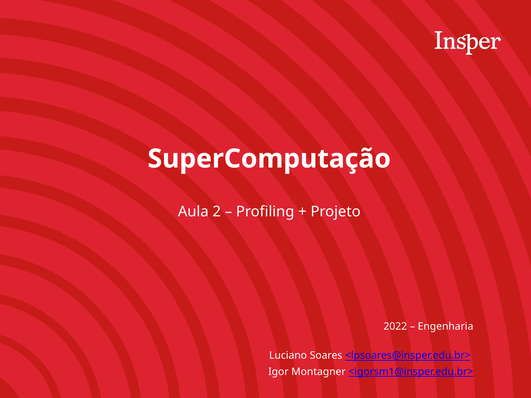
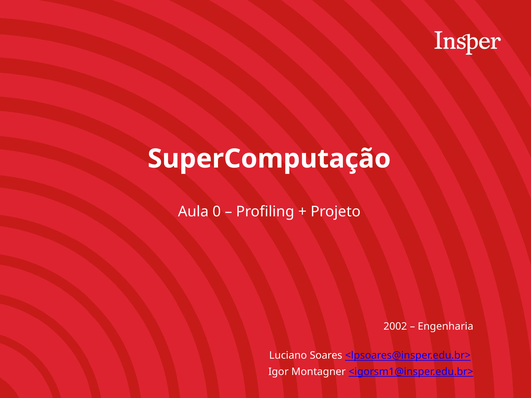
2: 2 -> 0 (217, 212)
2022: 2022 -> 2002 (395, 327)
